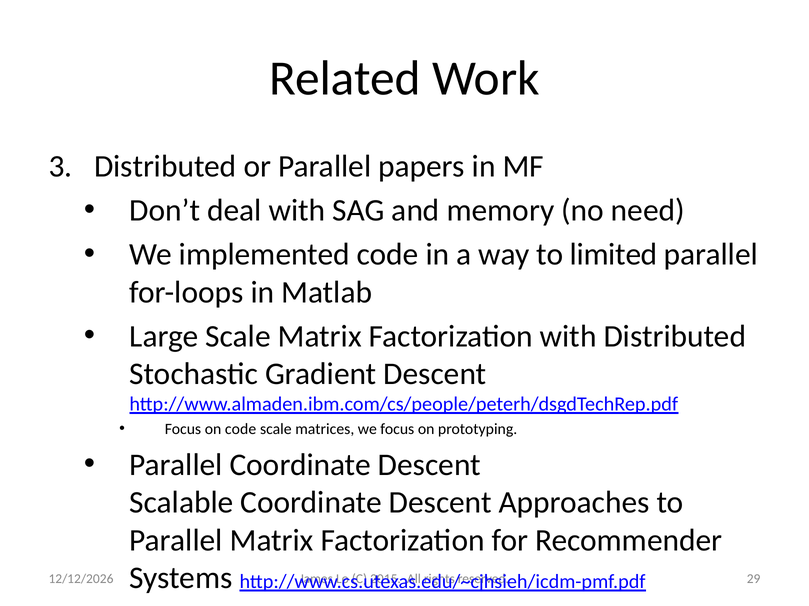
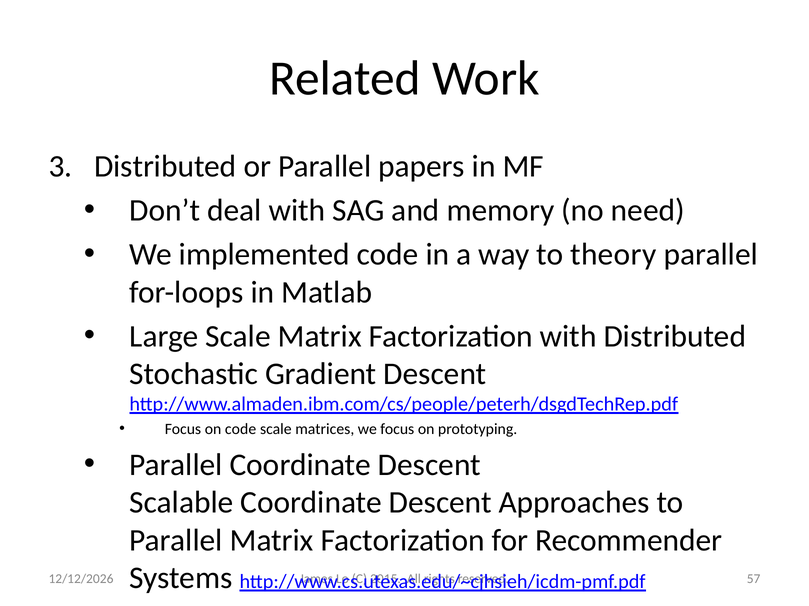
limited: limited -> theory (613, 255)
29: 29 -> 57 (754, 579)
